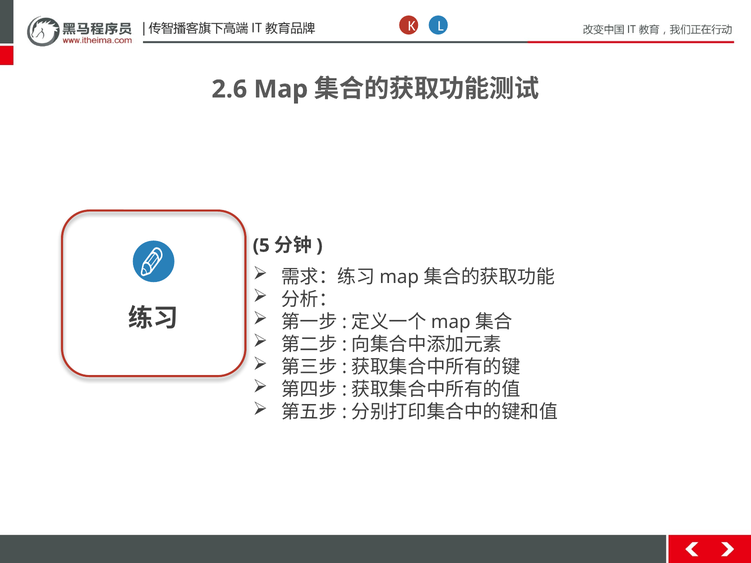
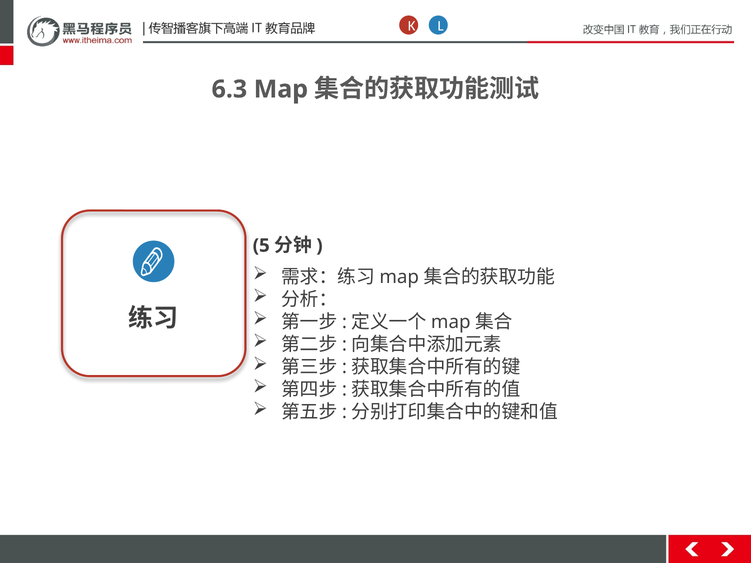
2.6: 2.6 -> 6.3 (229, 89)
